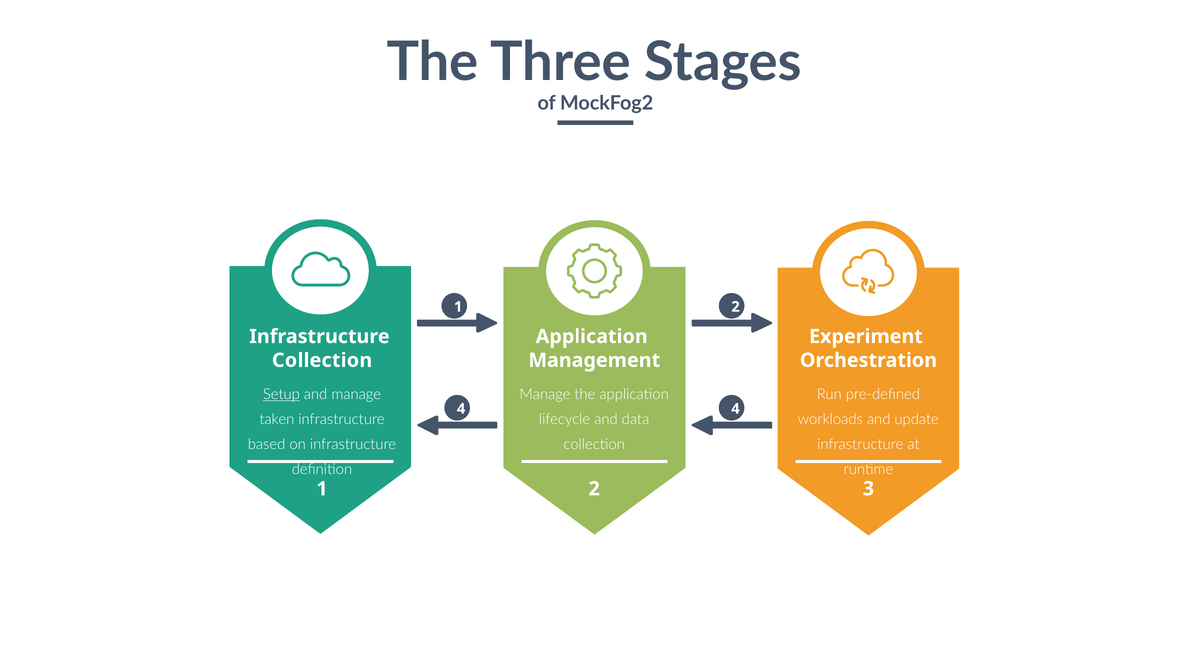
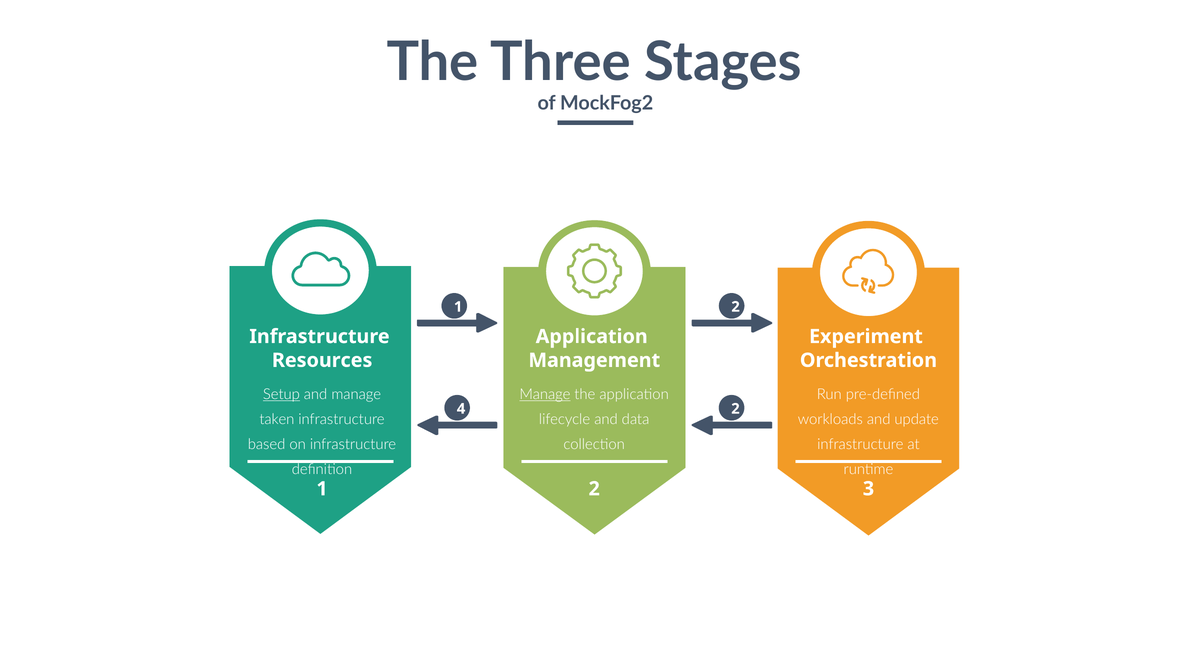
Collection: Collection -> Resources (322, 360)
Manage underline: none -> present (545, 394)
4 4: 4 -> 2 (735, 409)
